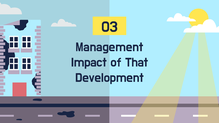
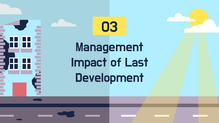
That: That -> Last (137, 62)
